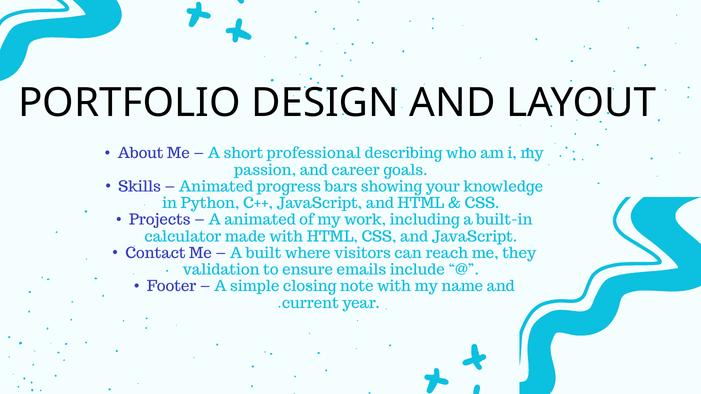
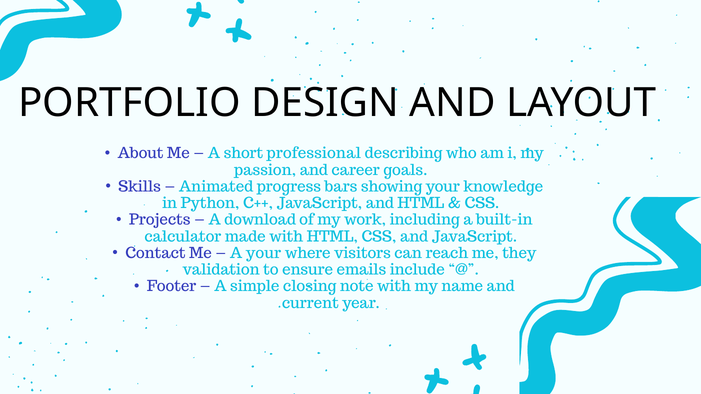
A animated: animated -> download (260, 220)
A built: built -> your (263, 253)
